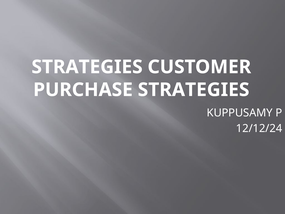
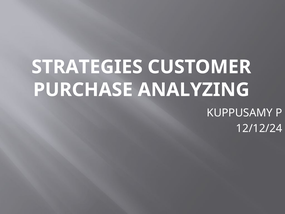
PURCHASE STRATEGIES: STRATEGIES -> ANALYZING (194, 90)
